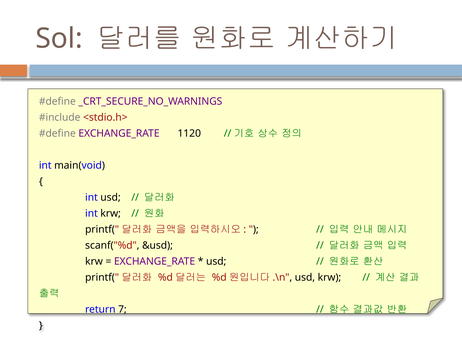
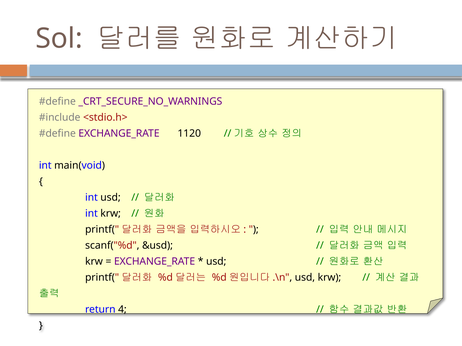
7: 7 -> 4 (122, 310)
